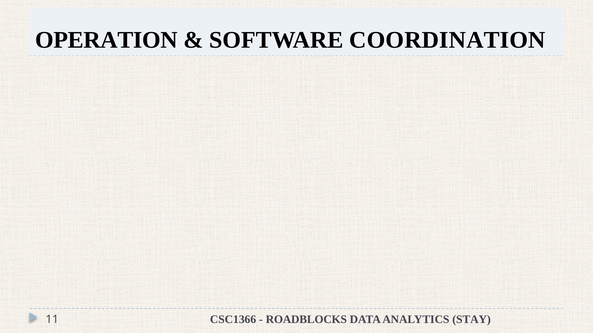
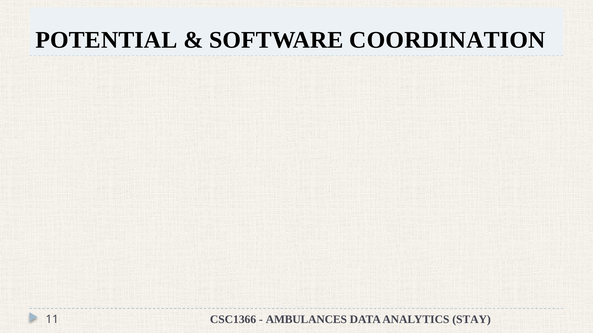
OPERATION: OPERATION -> POTENTIAL (106, 40)
ROADBLOCKS: ROADBLOCKS -> AMBULANCES (306, 320)
